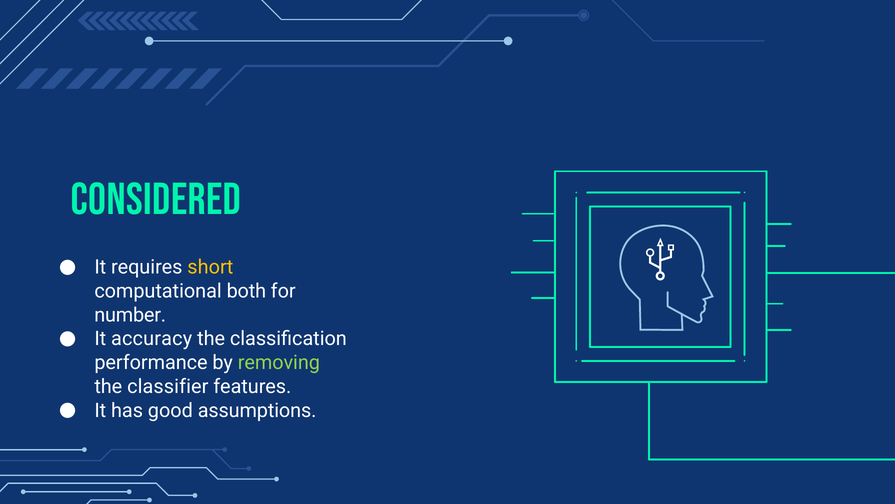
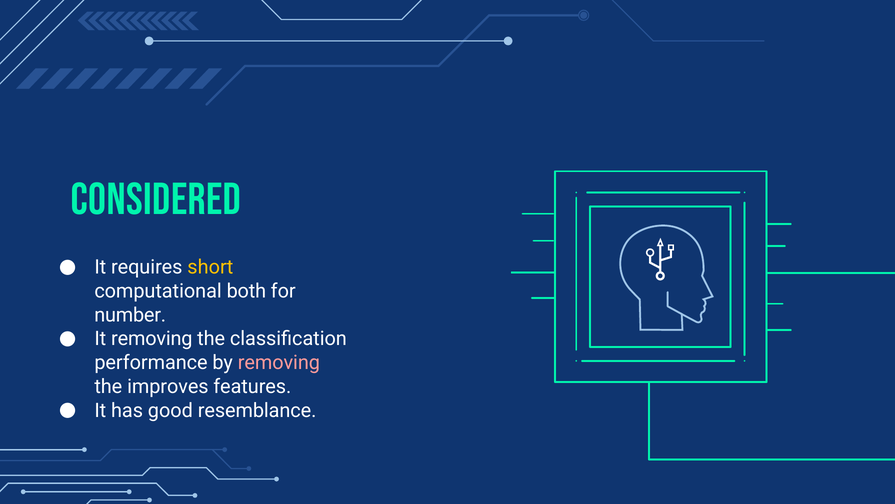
It accuracy: accuracy -> removing (152, 339)
removing colour: light green -> pink (279, 362)
classifier: classifier -> improves (168, 386)
assumptions: assumptions -> resemblance (257, 410)
